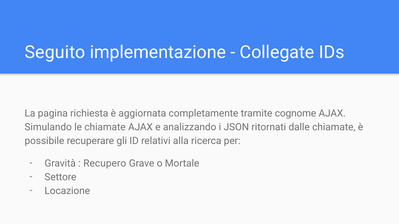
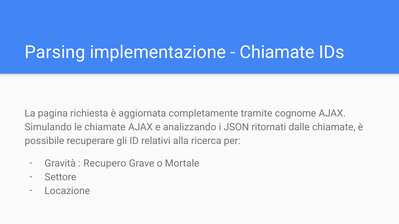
Seguito: Seguito -> Parsing (55, 52)
Collegate: Collegate -> Chiamate (277, 52)
